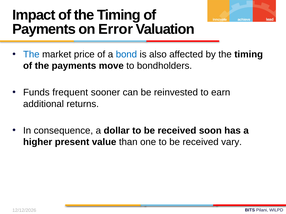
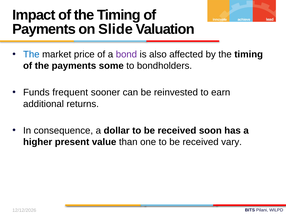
Error: Error -> Slide (116, 29)
bond colour: blue -> purple (126, 55)
move: move -> some (111, 66)
